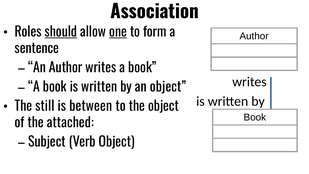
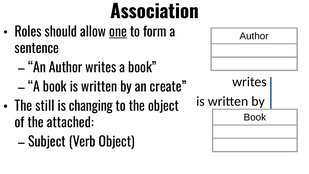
should underline: present -> none (61, 32)
an object: object -> create (168, 87)
between: between -> changing (91, 106)
